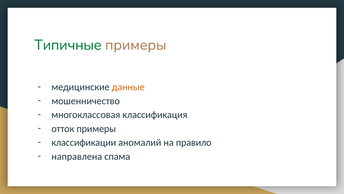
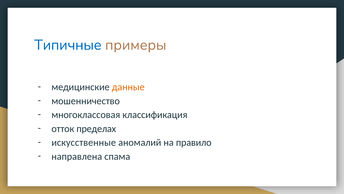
Типичные colour: green -> blue (68, 45)
отток примеры: примеры -> пределах (96, 128)
классификации: классификации -> искусственные (84, 142)
